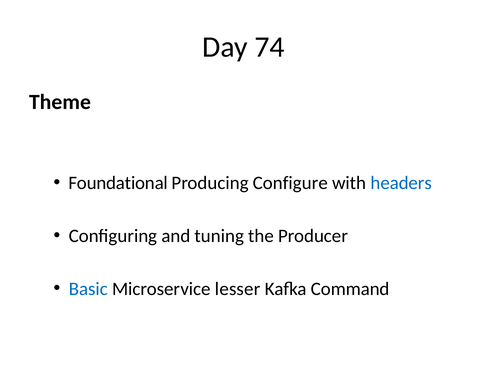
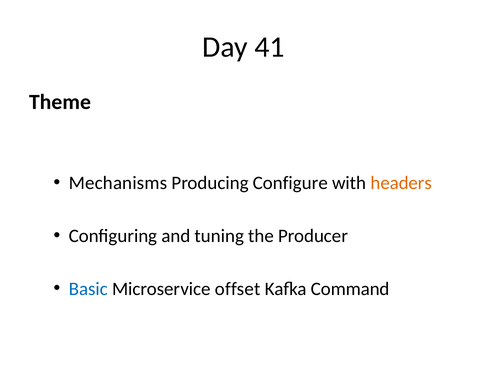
74: 74 -> 41 (270, 47)
Foundational: Foundational -> Mechanisms (118, 183)
headers colour: blue -> orange (401, 183)
lesser: lesser -> offset (238, 289)
